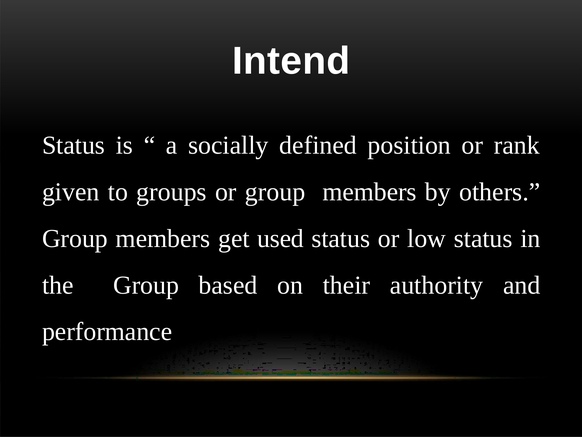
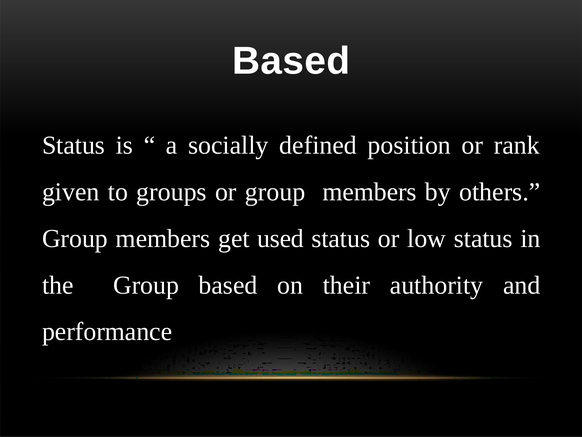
Intend: Intend -> Based (291, 61)
